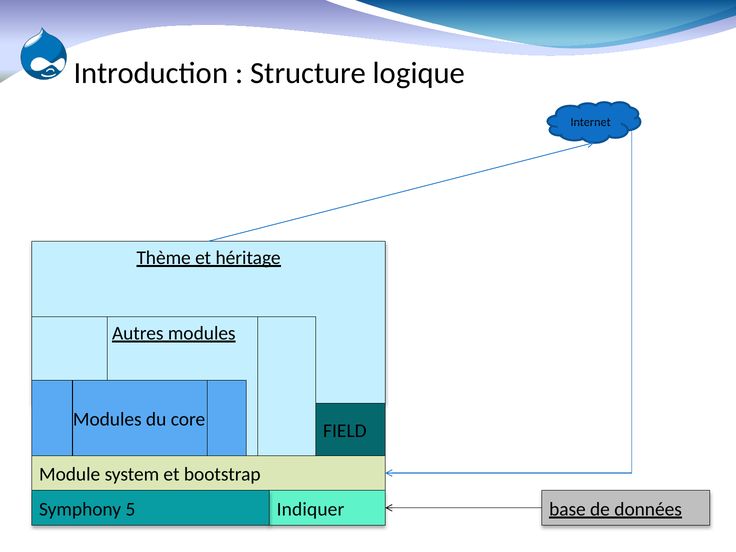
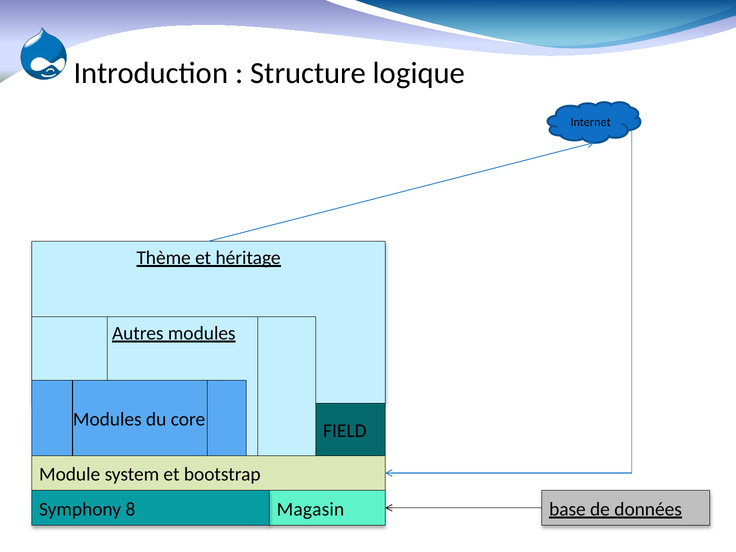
5: 5 -> 8 (130, 509)
Indiquer: Indiquer -> Magasin (310, 509)
